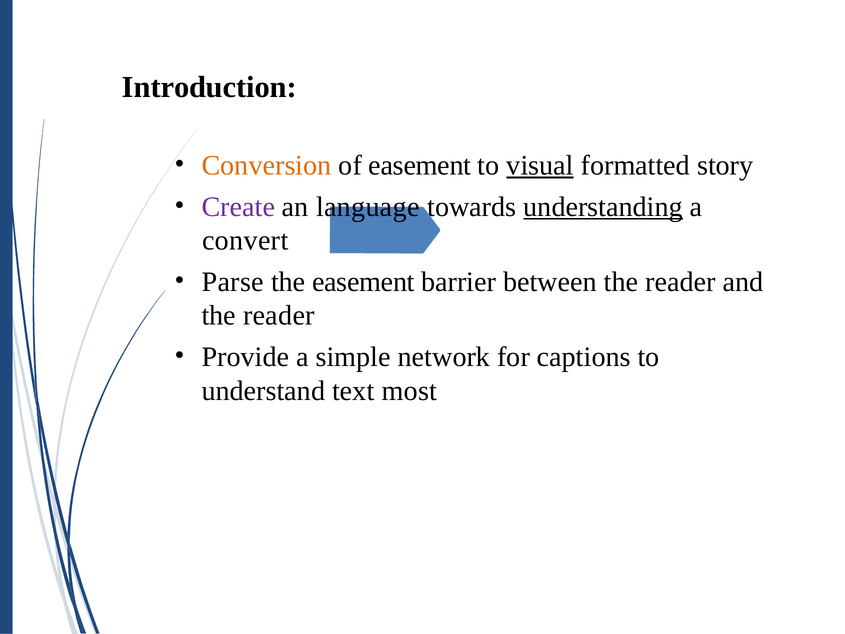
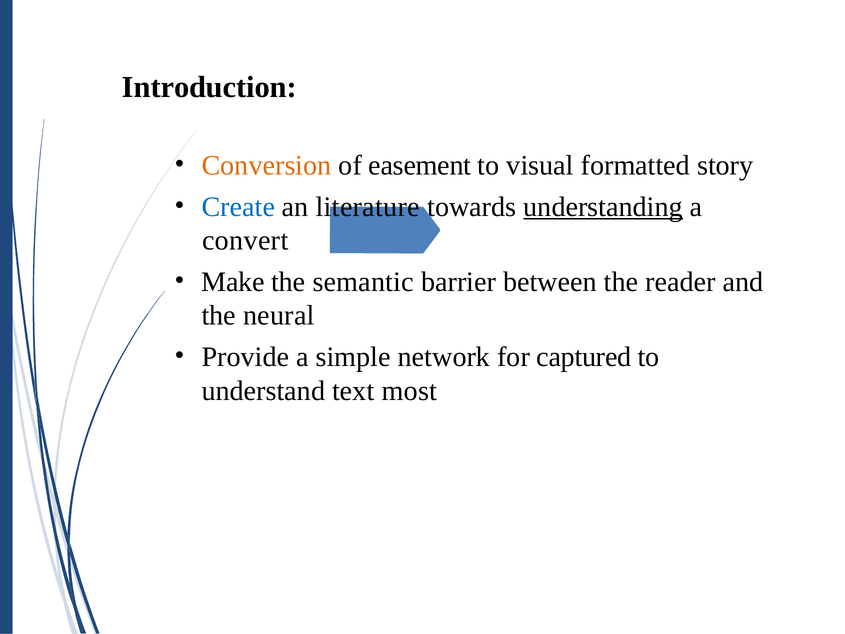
visual underline: present -> none (540, 165)
Create colour: purple -> blue (238, 207)
language: language -> literature (368, 207)
Parse: Parse -> Make (233, 282)
the easement: easement -> semantic (363, 282)
reader: reader -> neural (279, 316)
captions: captions -> captured (584, 357)
